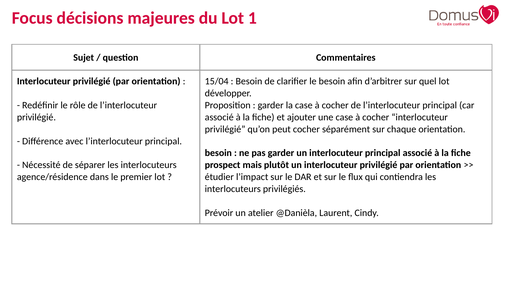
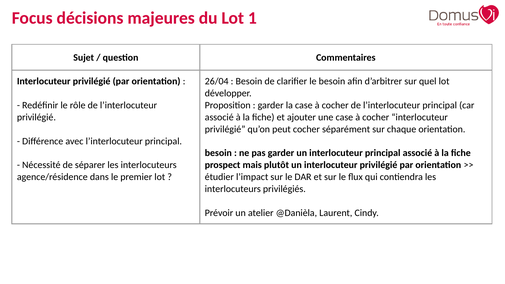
15/04: 15/04 -> 26/04 (217, 81)
